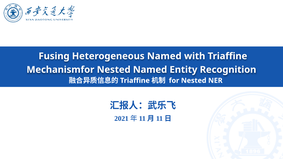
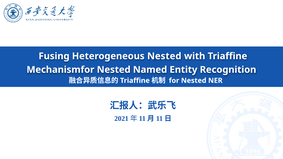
Heterogeneous Named: Named -> Nested (164, 56)
